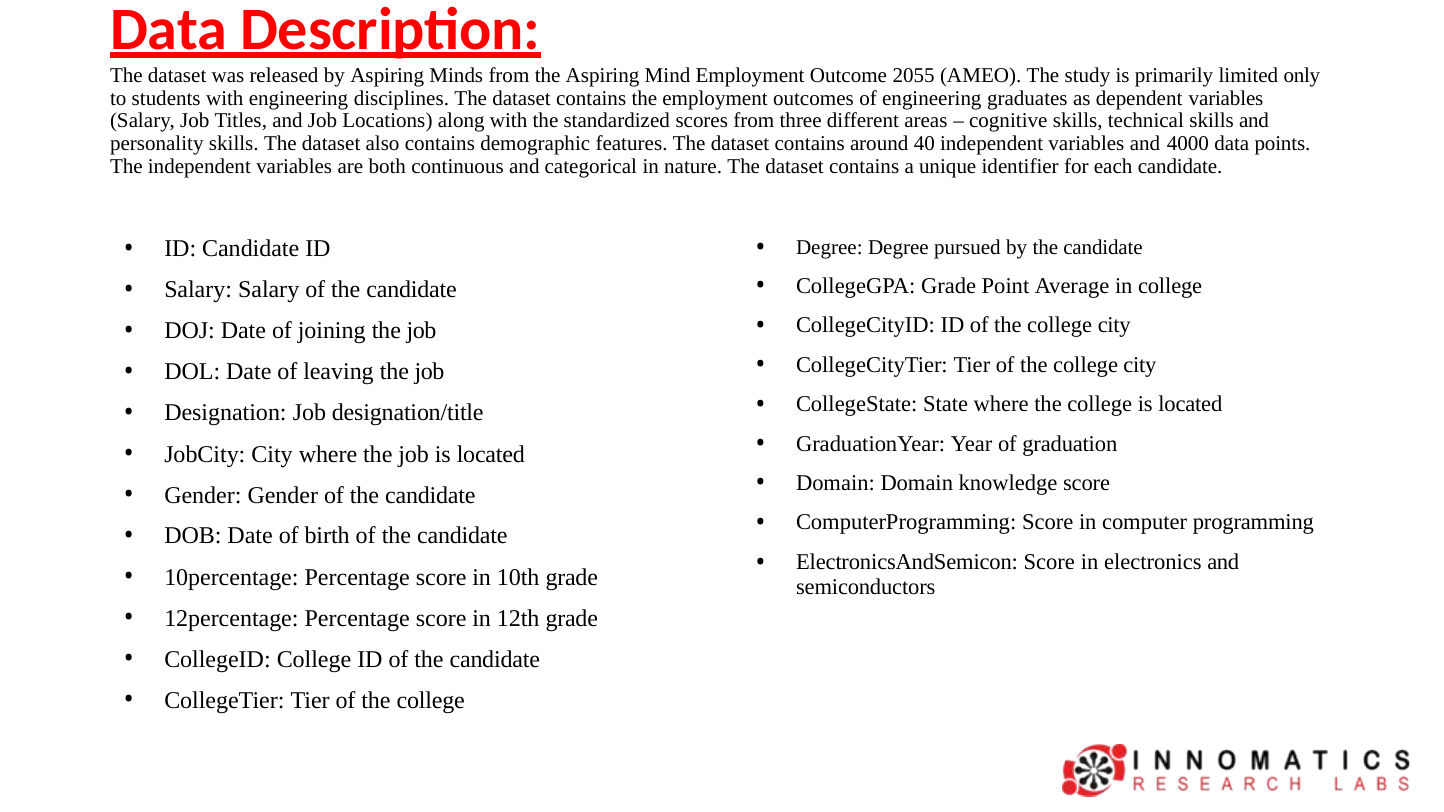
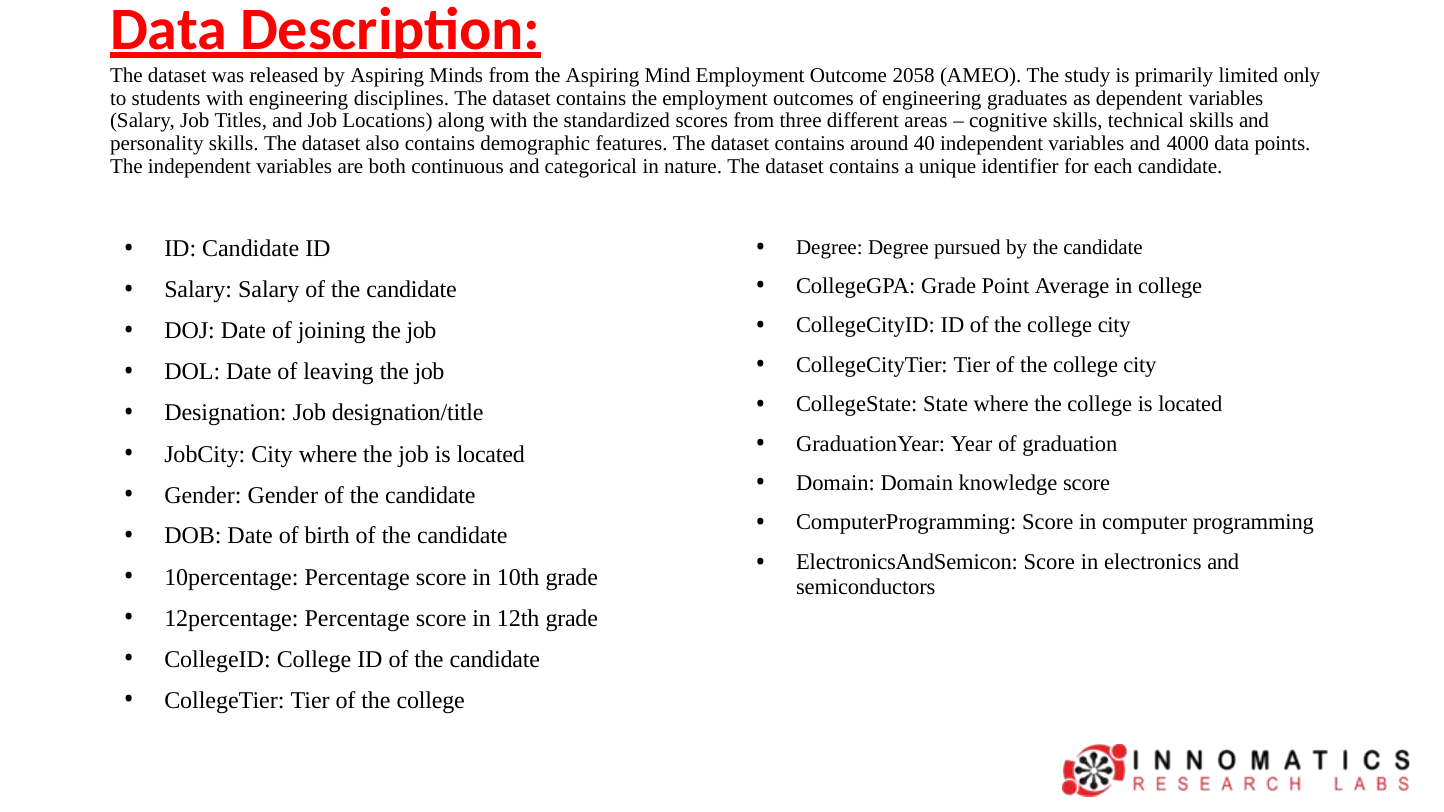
2055: 2055 -> 2058 (914, 75)
